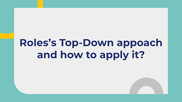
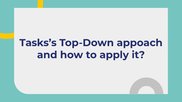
Roles’s: Roles’s -> Tasks’s (38, 43)
